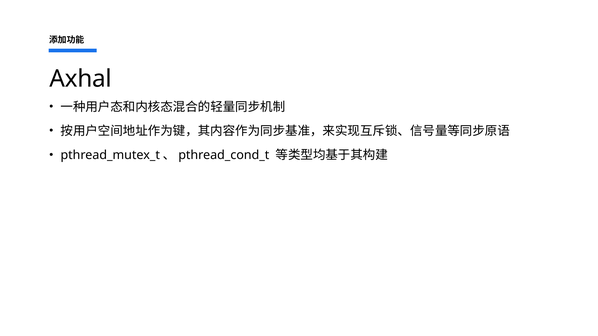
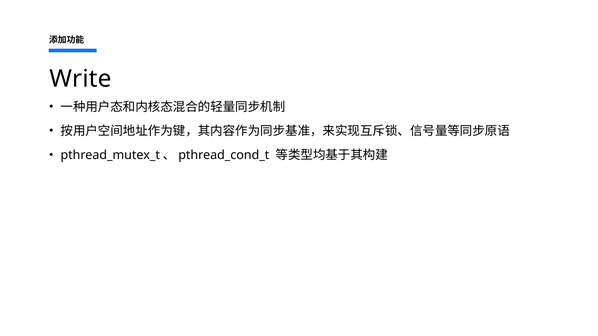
Axhal: Axhal -> Write (80, 79)
